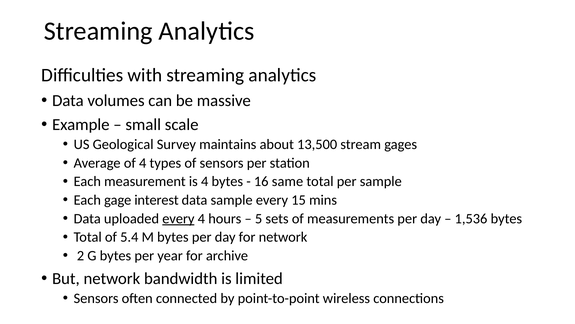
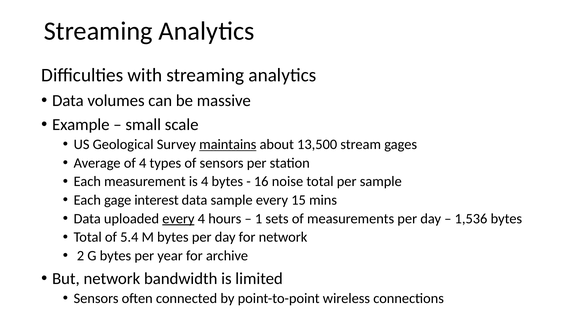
maintains underline: none -> present (228, 144)
same: same -> noise (288, 181)
5: 5 -> 1 (259, 218)
